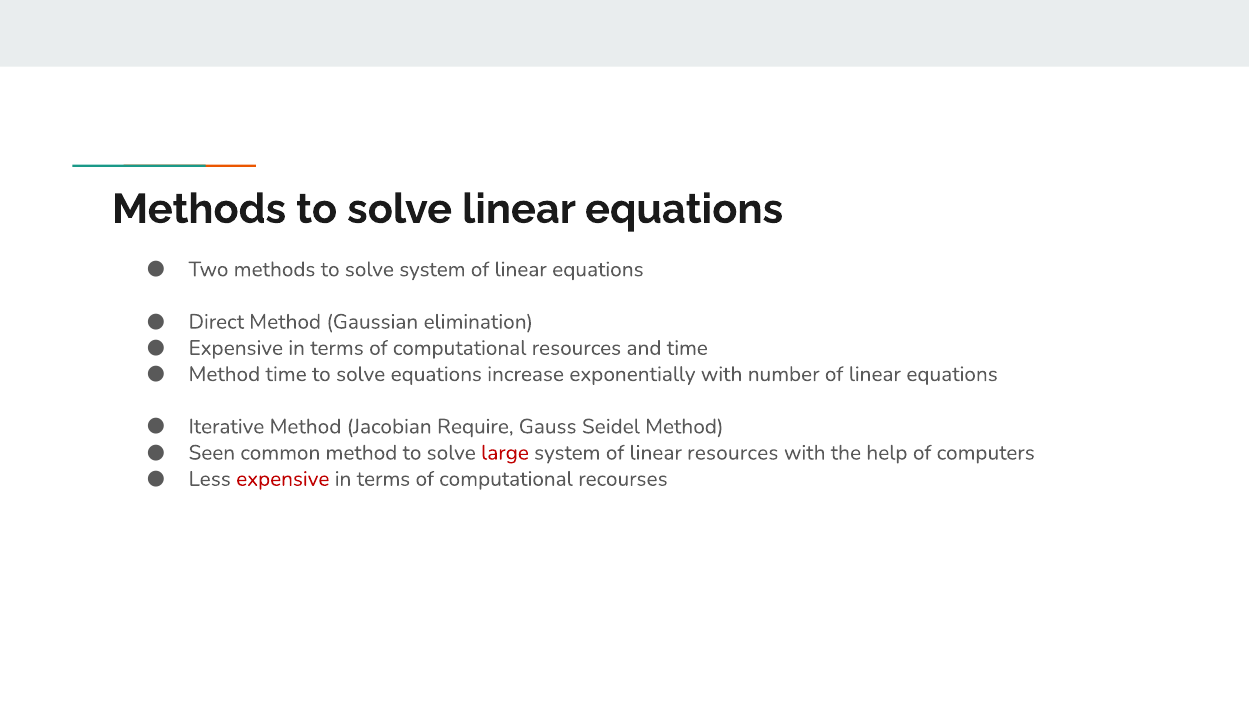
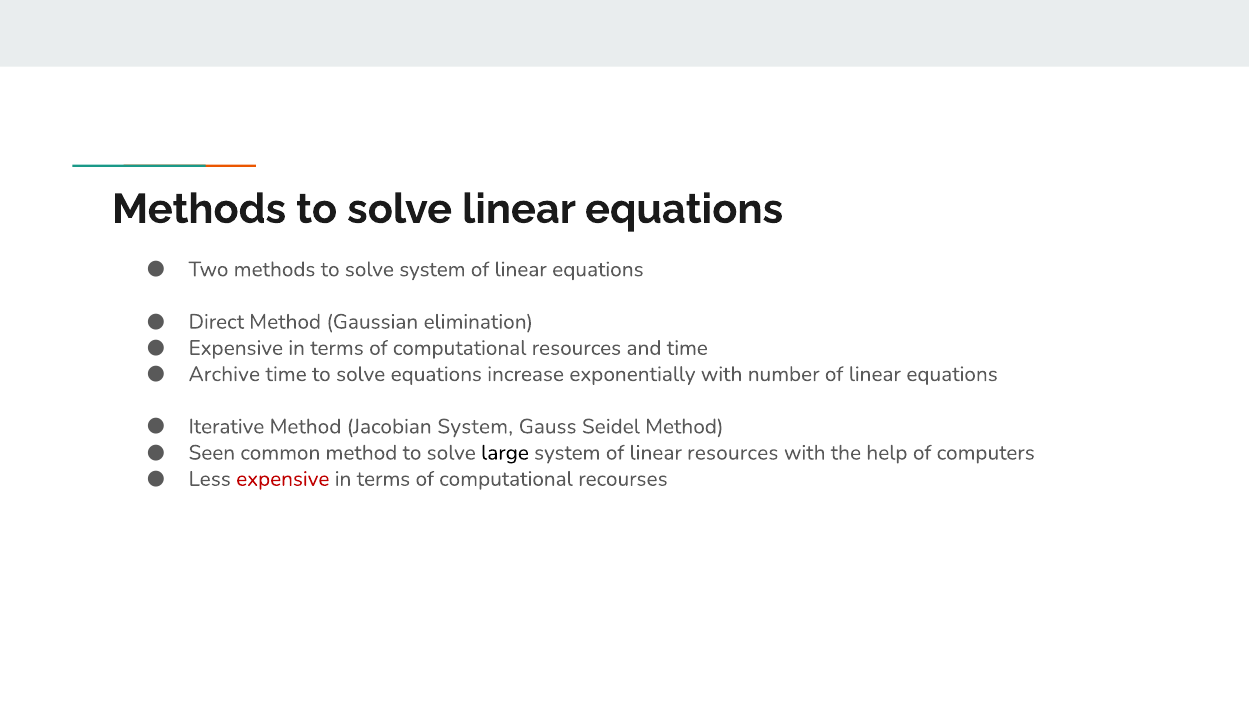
Method: Method -> Archive (224, 374)
Jacobian Require: Require -> System (475, 427)
large colour: red -> black (505, 453)
